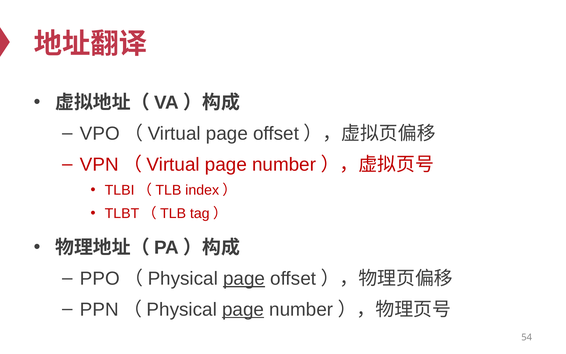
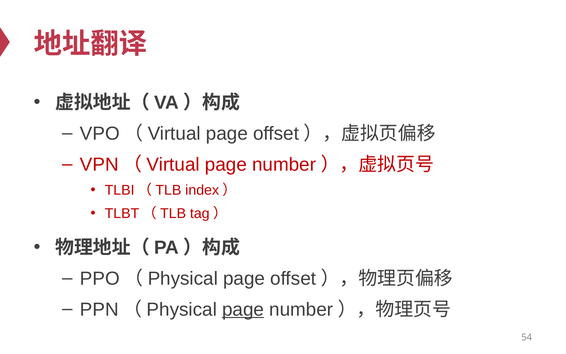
page underline: present -> none (244, 278)
